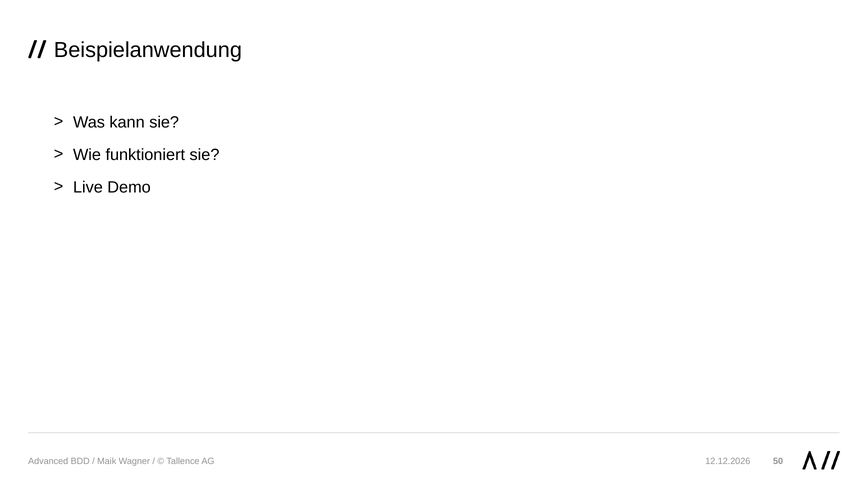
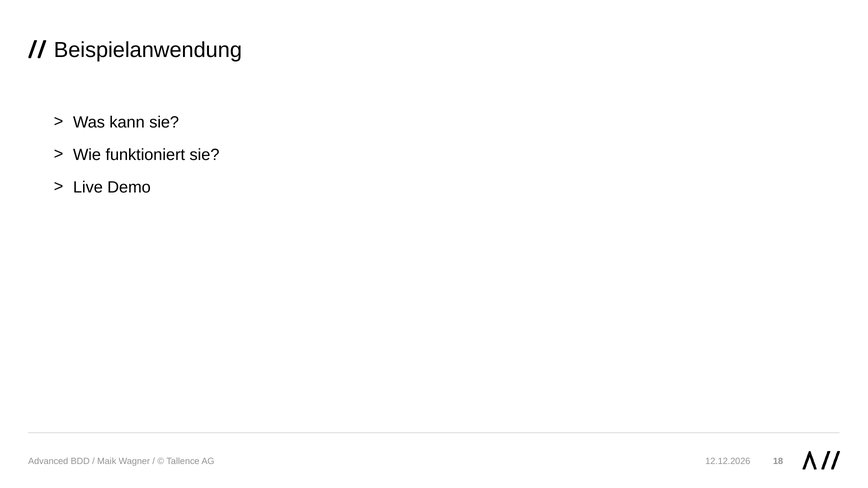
50: 50 -> 18 (778, 461)
